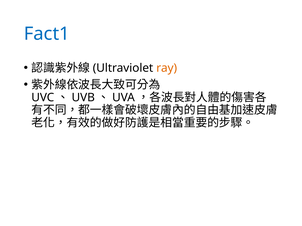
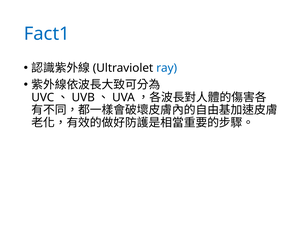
ray colour: orange -> blue (167, 68)
